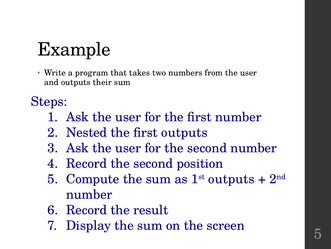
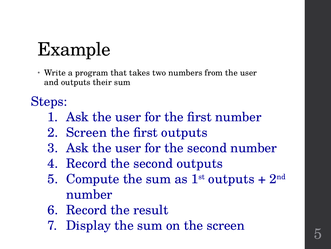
Nested: Nested -> Screen (86, 132)
second position: position -> outputs (200, 163)
